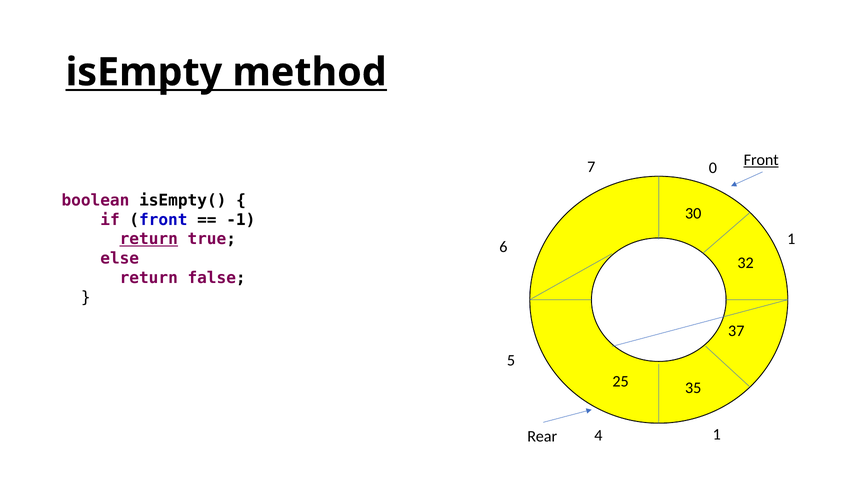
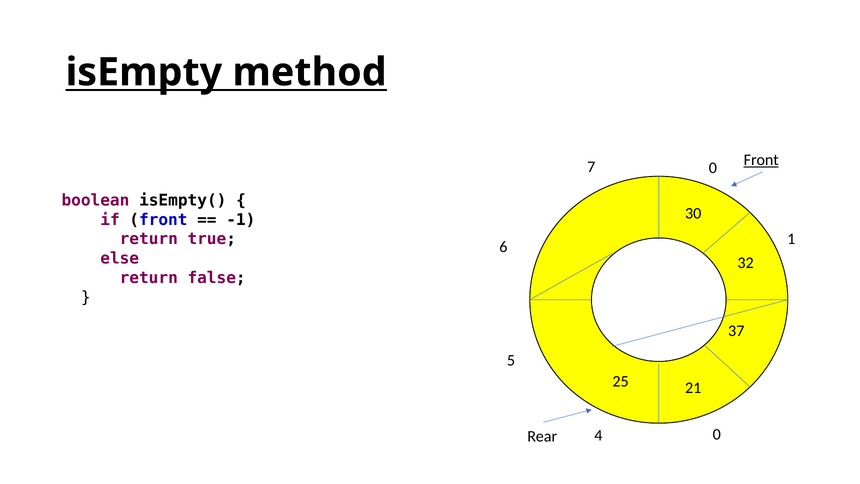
return underline: present -> none (149, 239)
35: 35 -> 21 (693, 388)
4 1: 1 -> 0 (717, 434)
